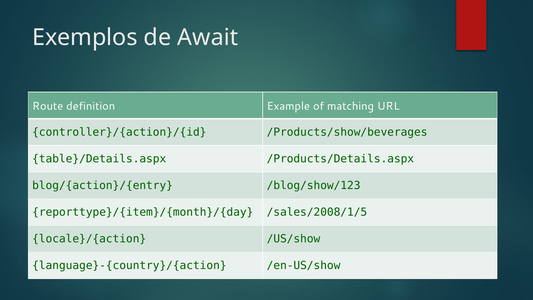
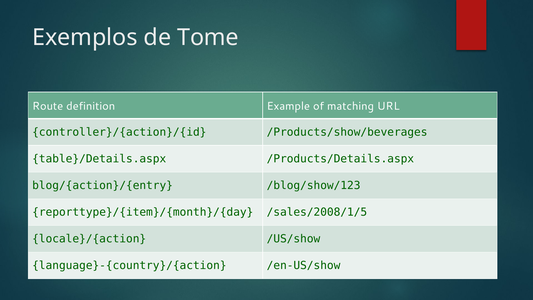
Await: Await -> Tome (208, 37)
